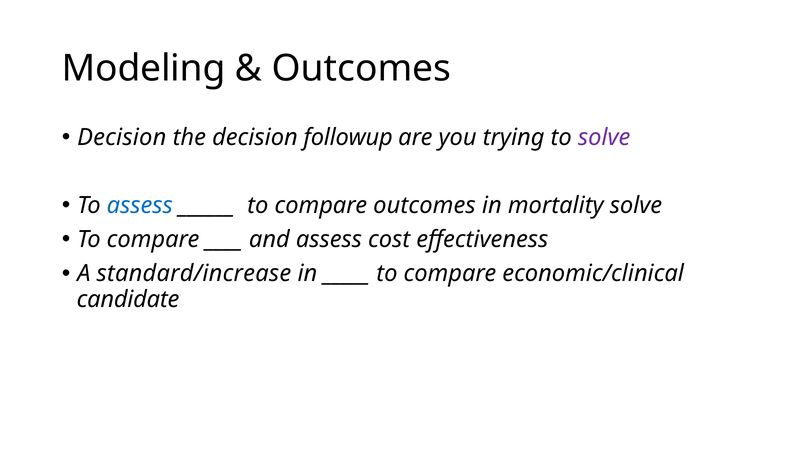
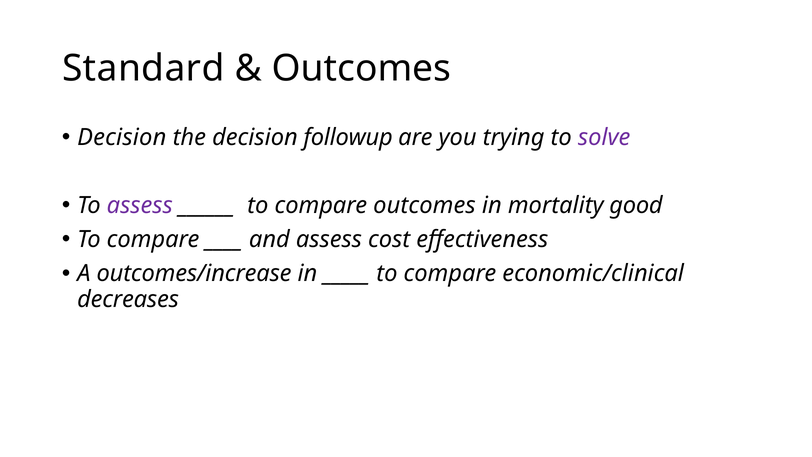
Modeling: Modeling -> Standard (143, 68)
assess colour: blue -> purple (140, 205)
mortality solve: solve -> good (636, 205)
standard/increase: standard/increase -> outcomes/increase (194, 273)
candidate: candidate -> decreases (128, 299)
